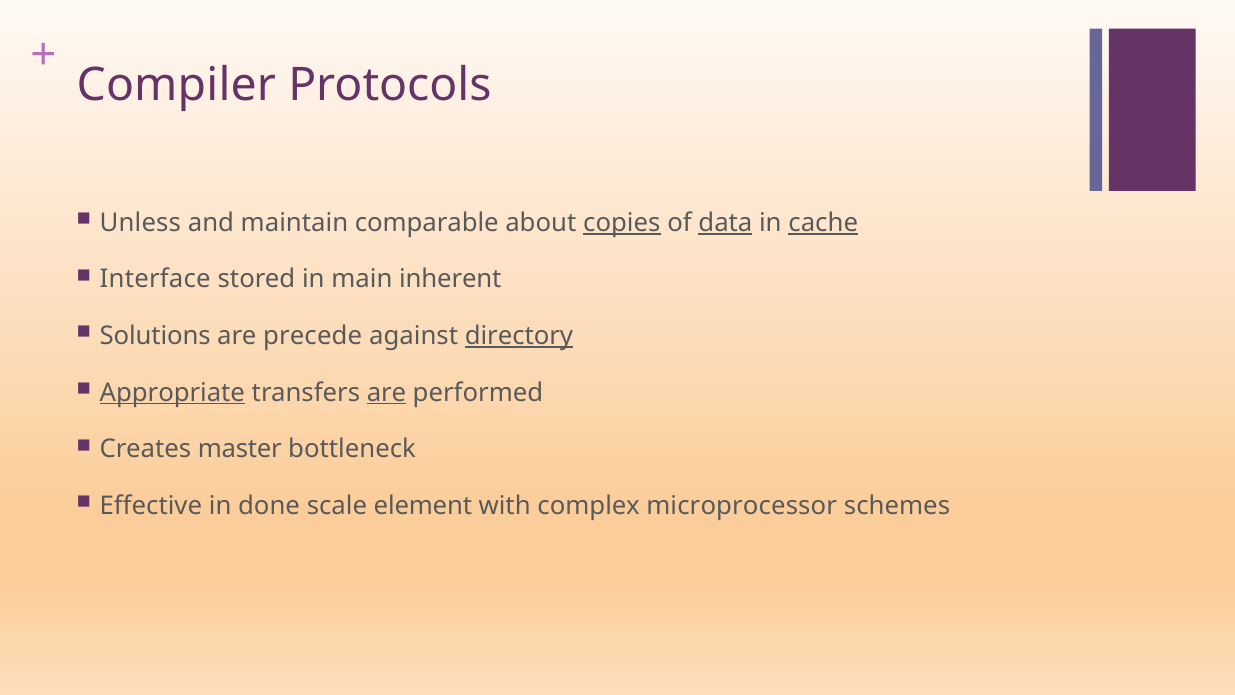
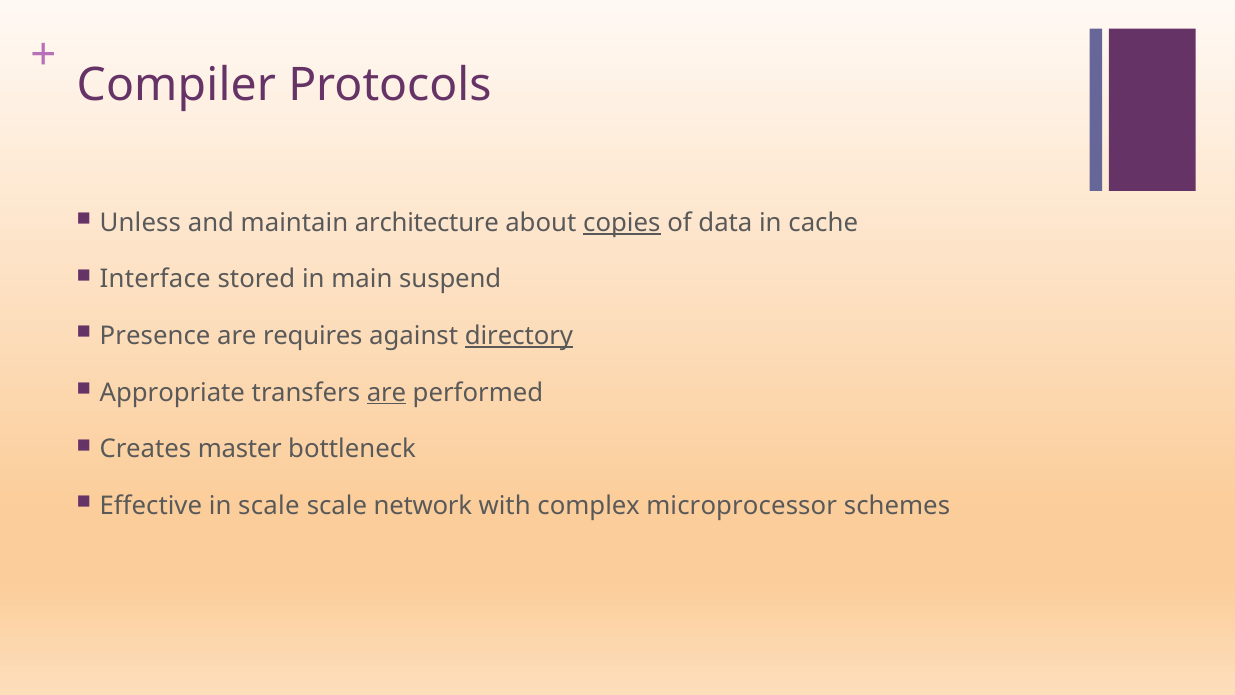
comparable: comparable -> architecture (427, 223)
data underline: present -> none (725, 223)
cache underline: present -> none (823, 223)
inherent: inherent -> suspend (450, 279)
Solutions: Solutions -> Presence (155, 336)
precede: precede -> requires (313, 336)
Appropriate underline: present -> none (172, 392)
in done: done -> scale (269, 506)
element: element -> network (423, 506)
